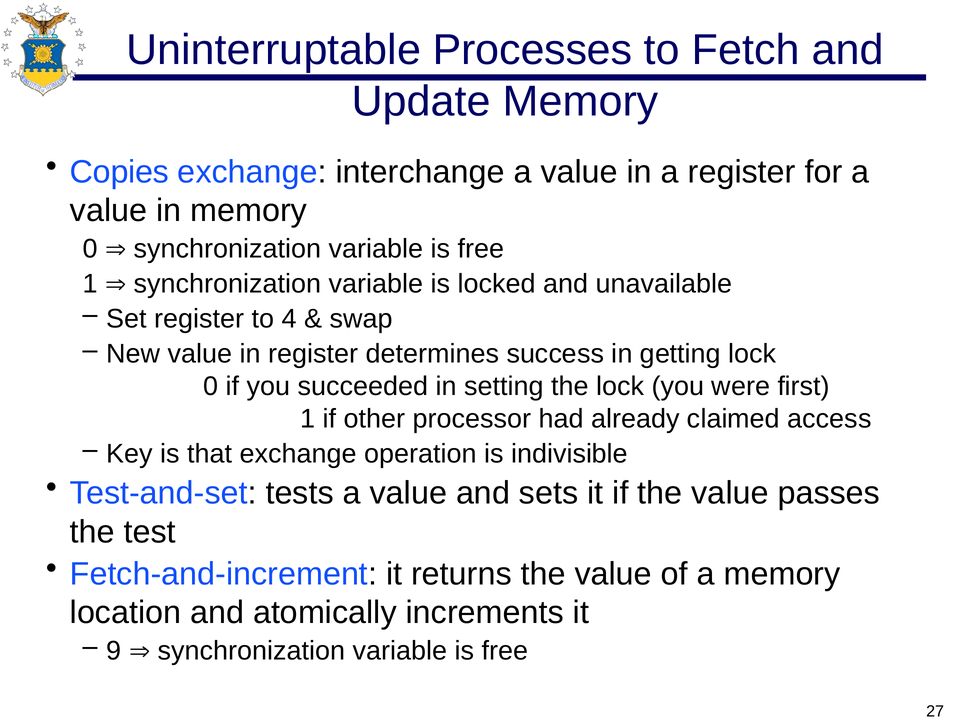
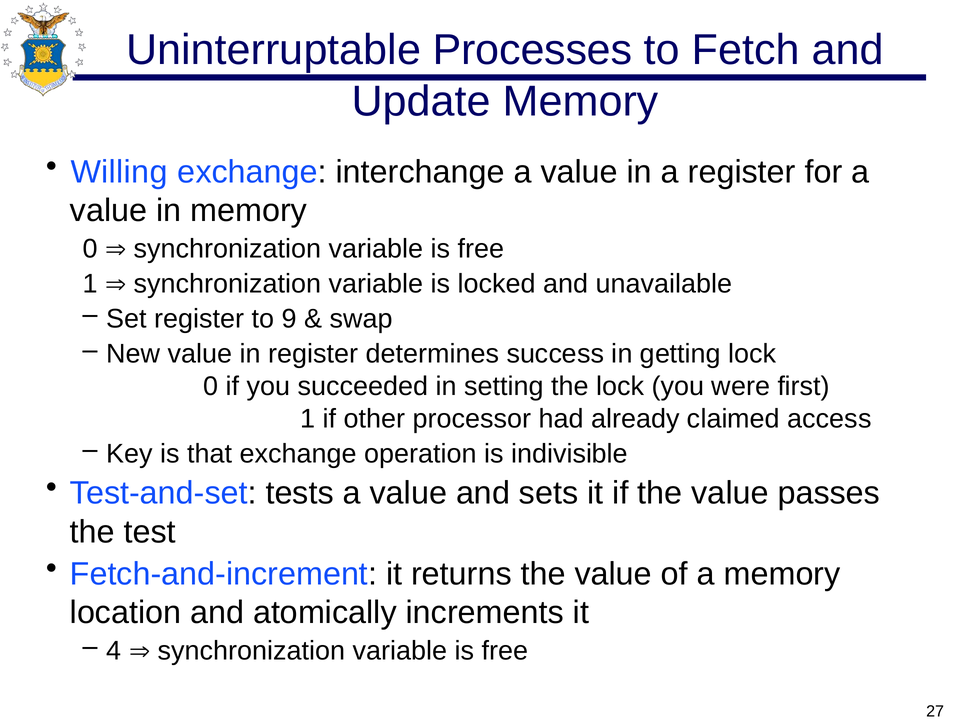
Copies: Copies -> Willing (119, 172)
4: 4 -> 9 (289, 319)
9: 9 -> 4 (114, 650)
